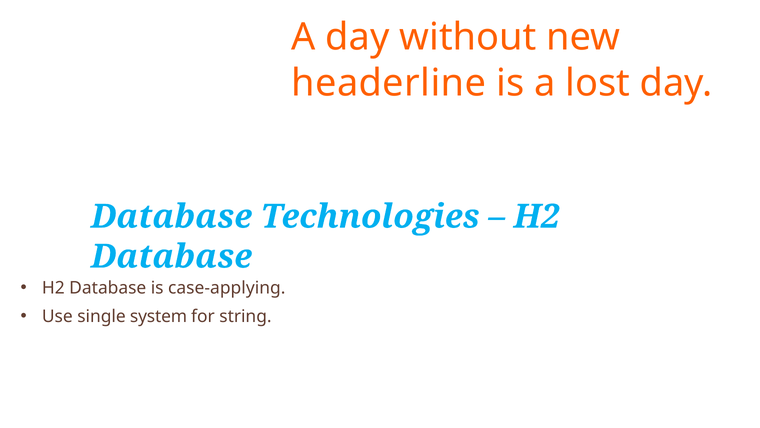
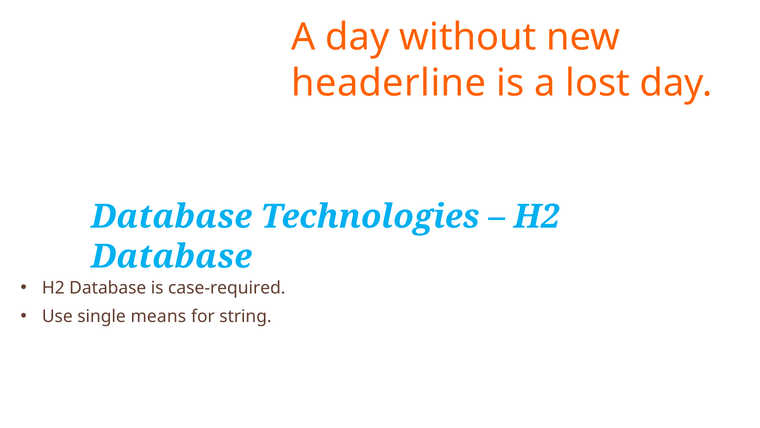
case-applying: case-applying -> case-required (227, 288)
system: system -> means (158, 316)
